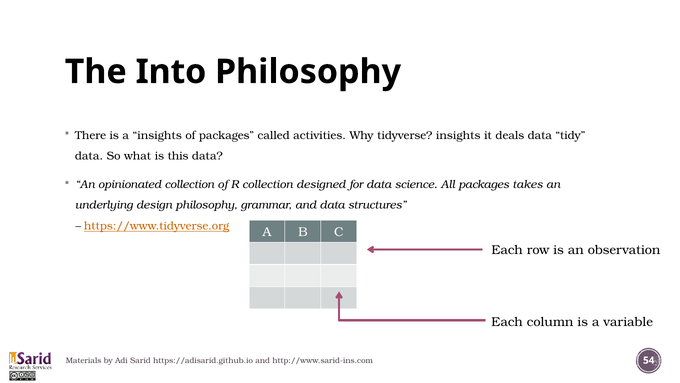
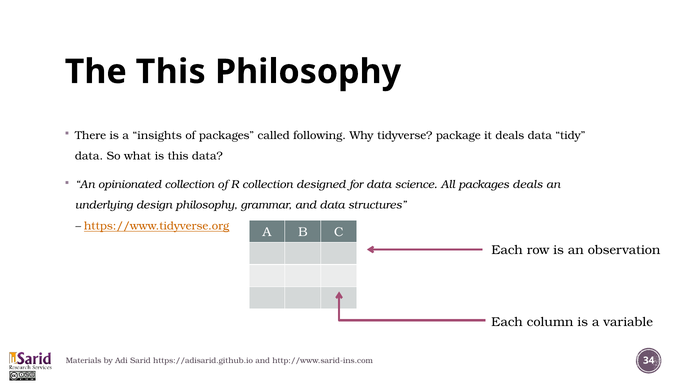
The Into: Into -> This (171, 72)
activities: activities -> following (320, 135)
tidyverse insights: insights -> package (458, 135)
packages takes: takes -> deals (528, 184)
54: 54 -> 34 (649, 360)
